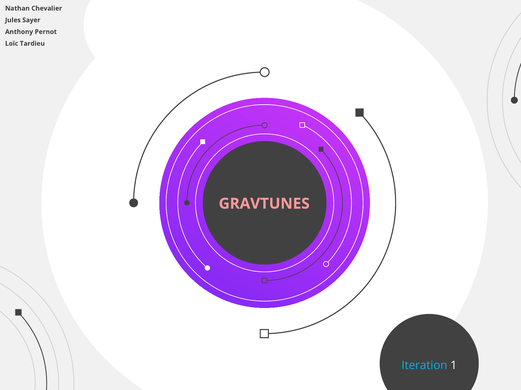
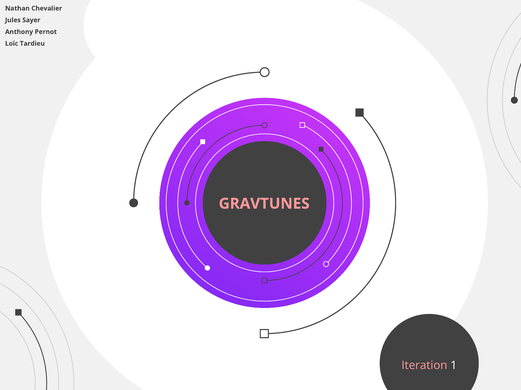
Iteration colour: light blue -> pink (424, 366)
